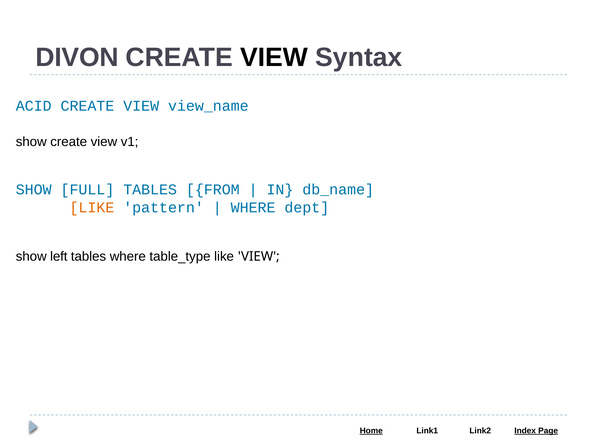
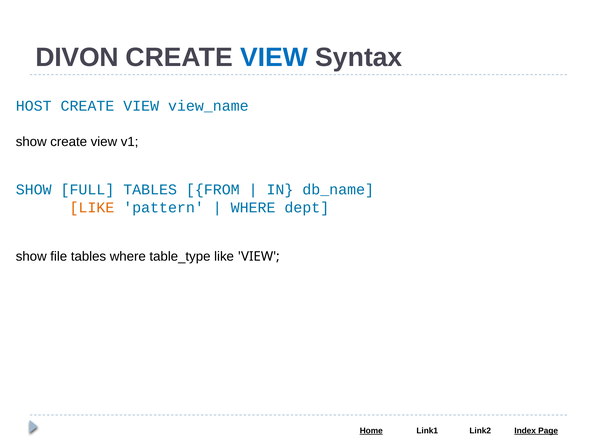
VIEW colour: black -> blue (274, 57)
ACID: ACID -> HOST (34, 106)
left: left -> file (59, 256)
